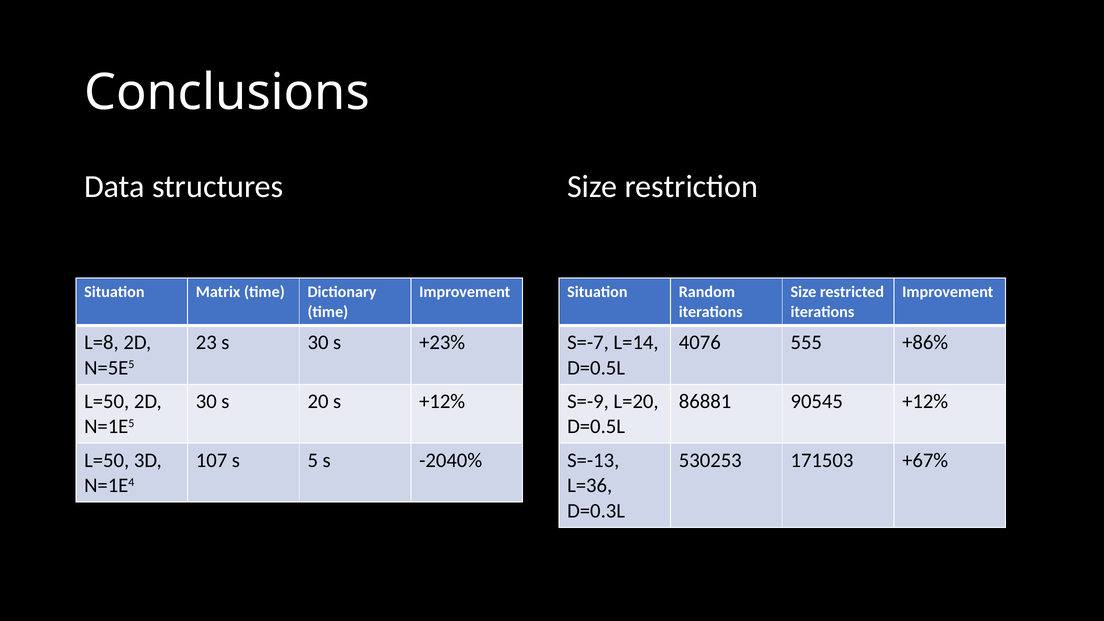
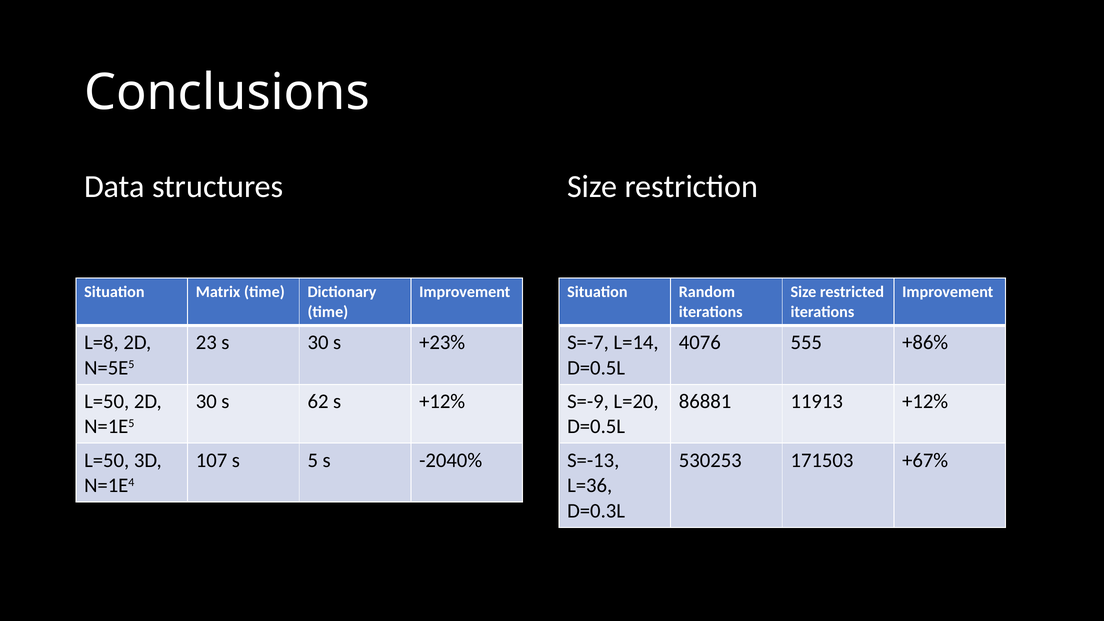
20: 20 -> 62 (318, 401)
90545: 90545 -> 11913 (817, 401)
